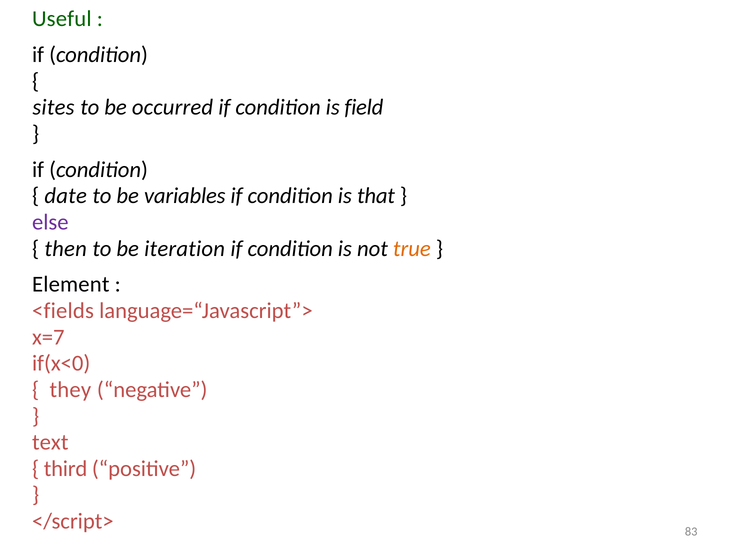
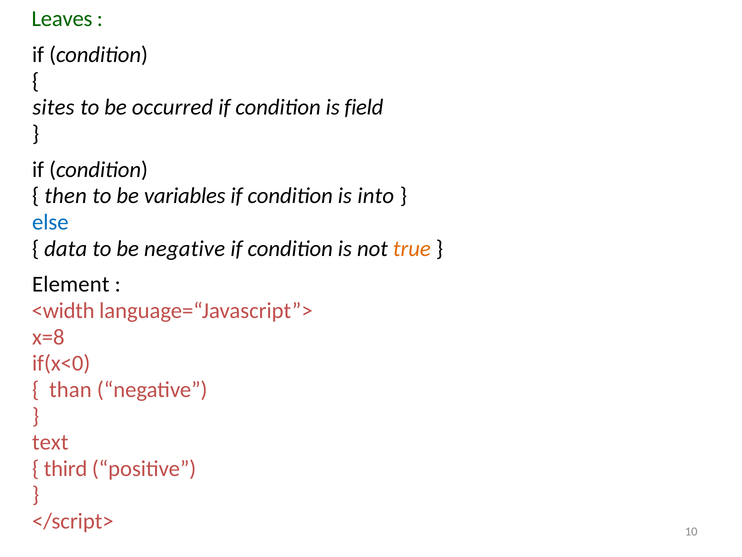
Useful: Useful -> Leaves (62, 19)
date: date -> then (66, 196)
that: that -> into (376, 196)
else colour: purple -> blue (50, 222)
then: then -> data (66, 248)
be iteration: iteration -> negative (185, 248)
<fields: <fields -> <width (63, 310)
x=7: x=7 -> x=8 (48, 337)
they: they -> than (70, 389)
83: 83 -> 10 (691, 531)
